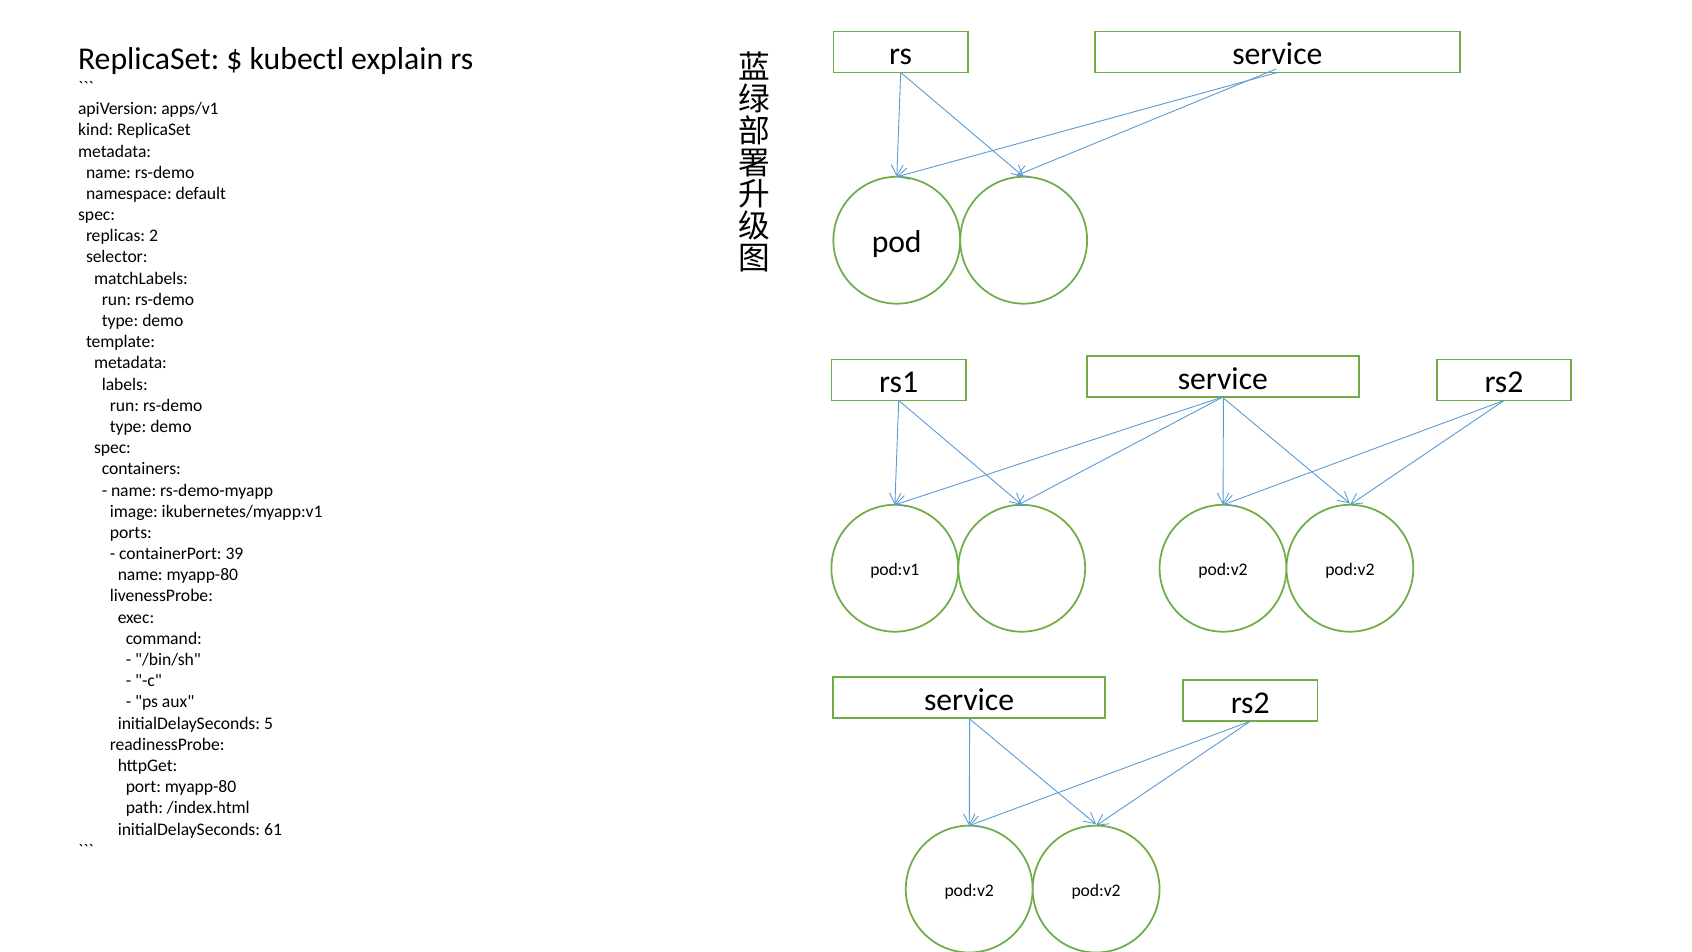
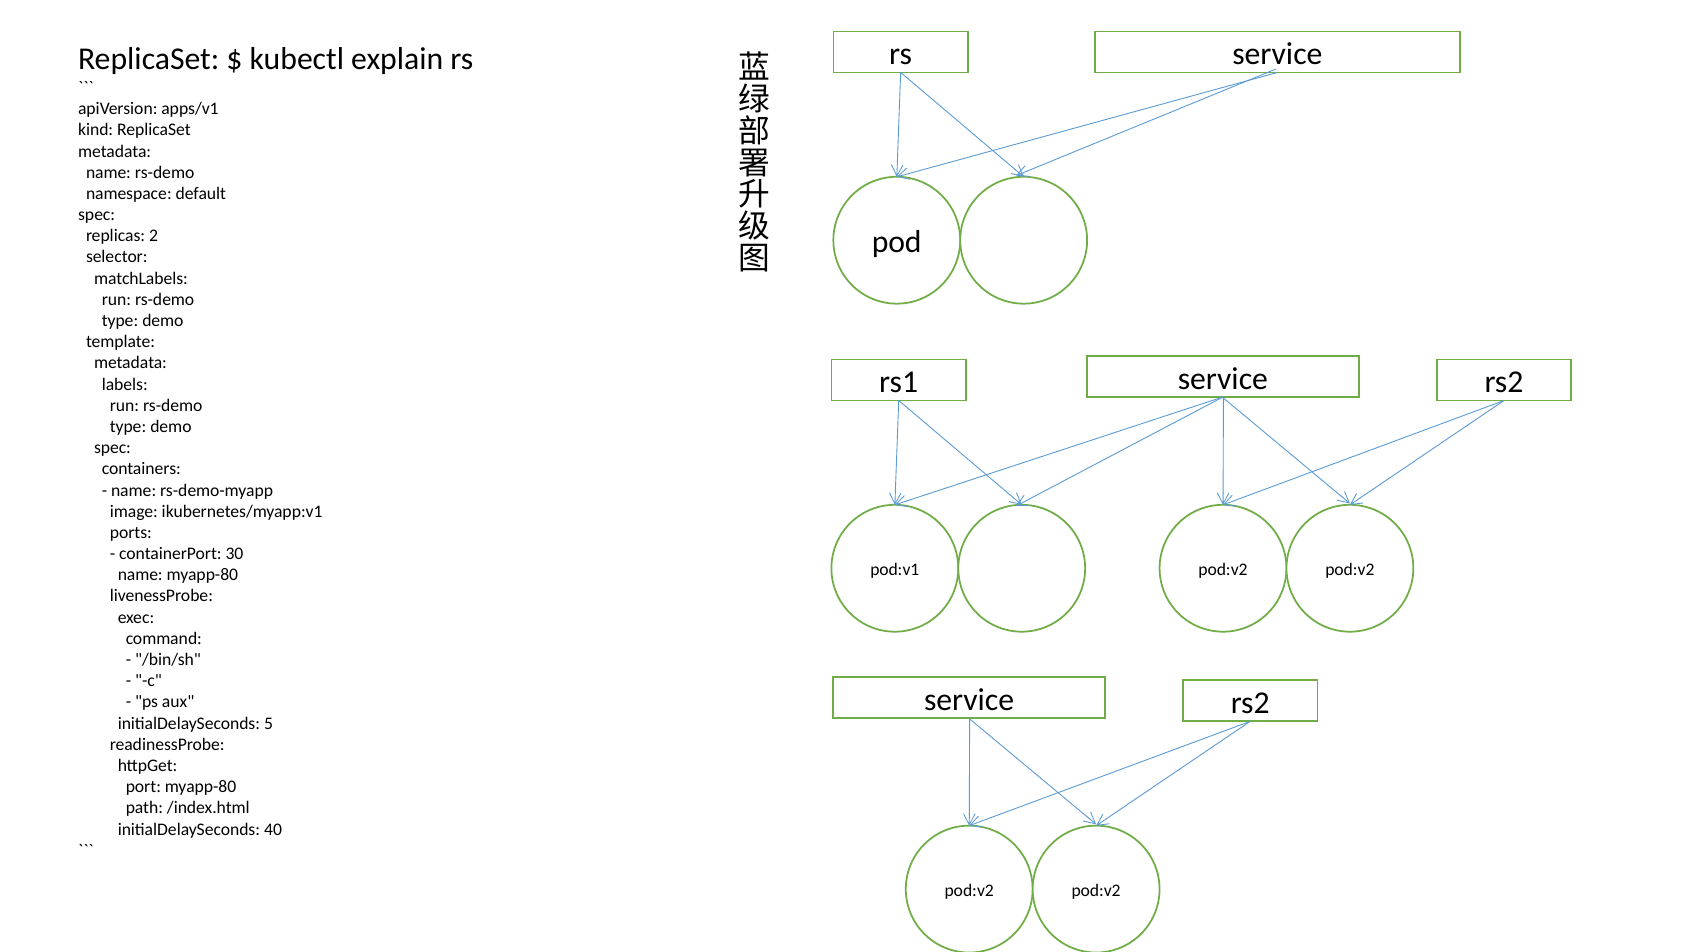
39: 39 -> 30 (235, 554)
61: 61 -> 40 (273, 829)
